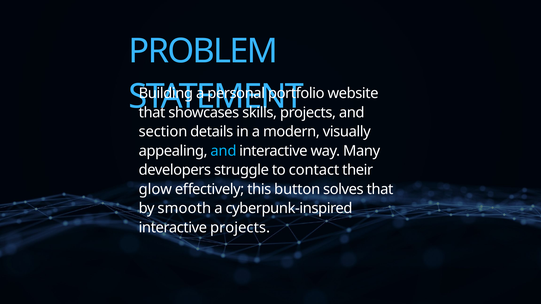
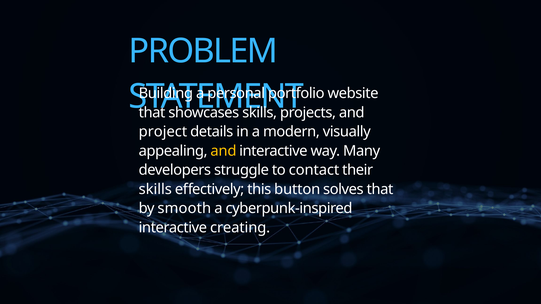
section: section -> project (163, 132)
and colour: light blue -> yellow (223, 151)
glow: glow -> skills (155, 189)
interactive projects: projects -> creating (240, 228)
